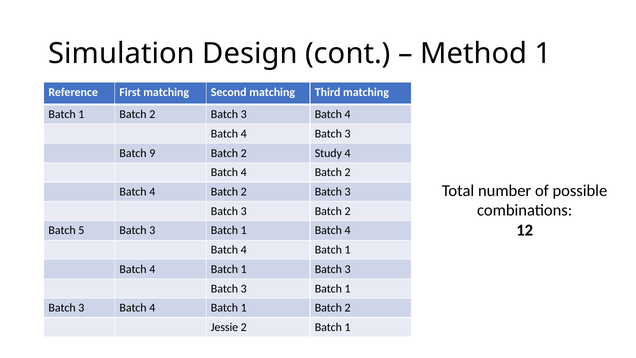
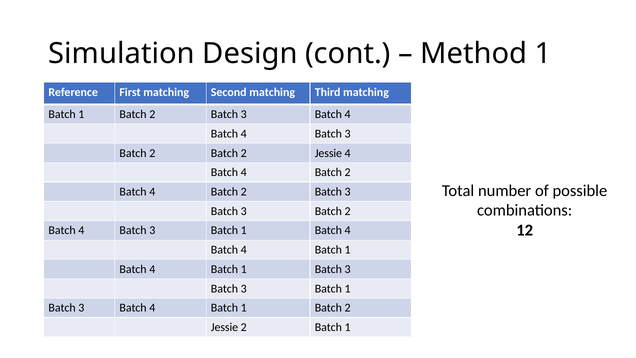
9: 9 -> 2 (152, 153)
Study: Study -> Jessie (328, 153)
5: 5 -> 4 (81, 230)
